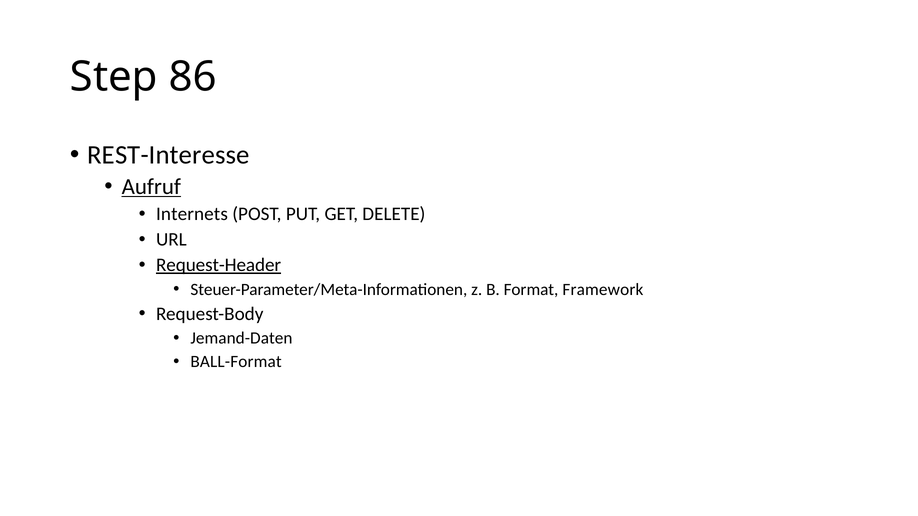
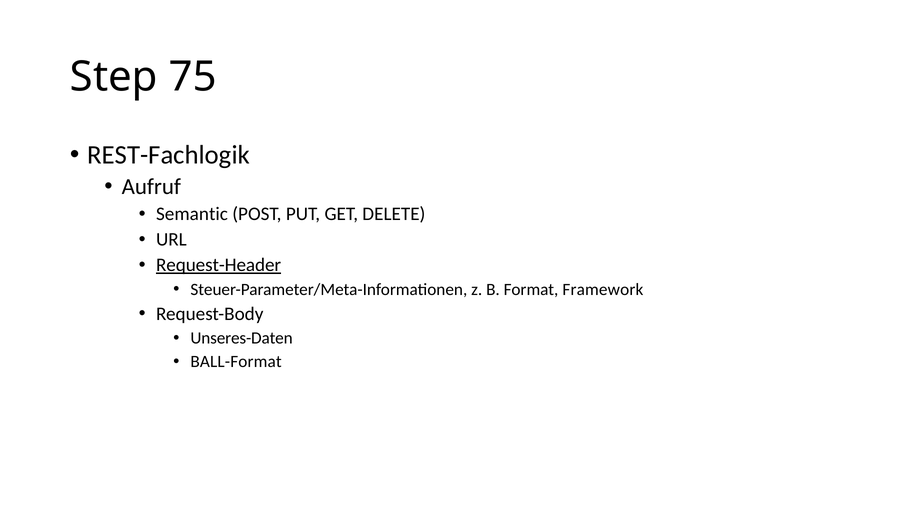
86: 86 -> 75 (193, 77)
REST-Interesse: REST-Interesse -> REST-Fachlogik (169, 155)
Aufruf underline: present -> none (151, 187)
Internets: Internets -> Semantic (192, 214)
Jemand-Daten: Jemand-Daten -> Unseres-Daten (242, 338)
